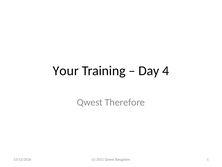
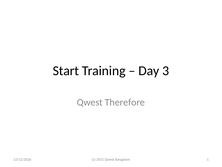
Your: Your -> Start (66, 71)
4: 4 -> 3 (166, 71)
